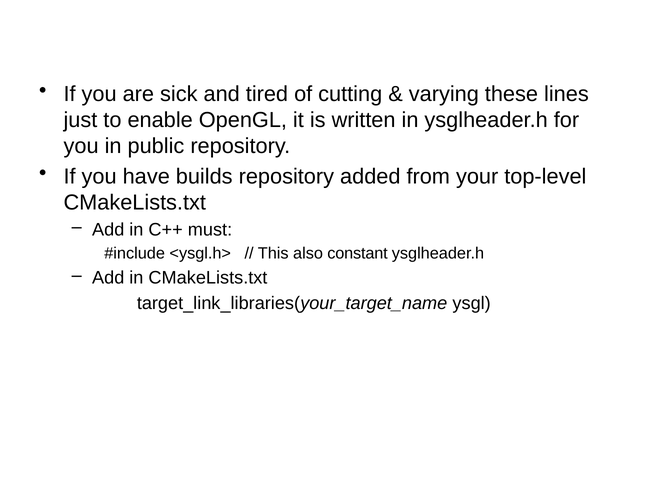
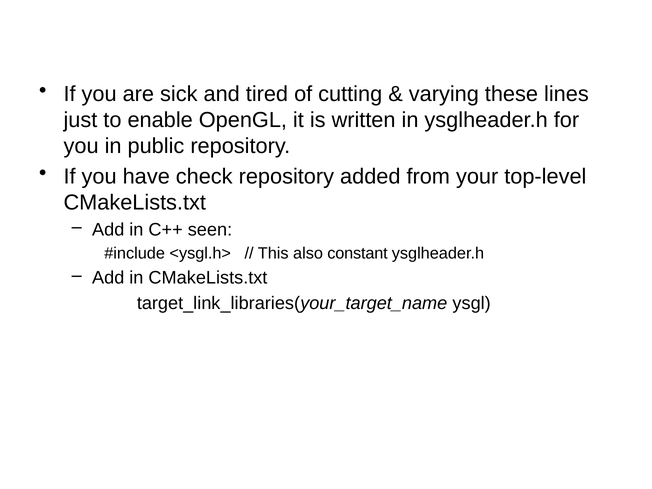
builds: builds -> check (204, 176)
must: must -> seen (210, 230)
